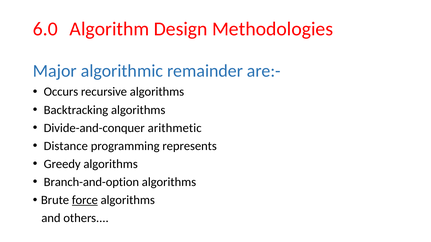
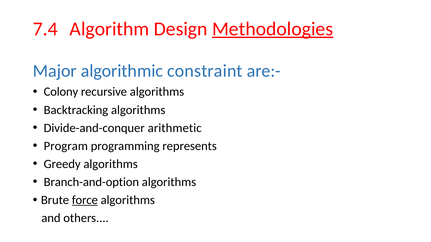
6.0: 6.0 -> 7.4 (45, 29)
Methodologies underline: none -> present (273, 29)
remainder: remainder -> constraint (205, 71)
Occurs: Occurs -> Colony (61, 92)
Distance: Distance -> Program (66, 146)
